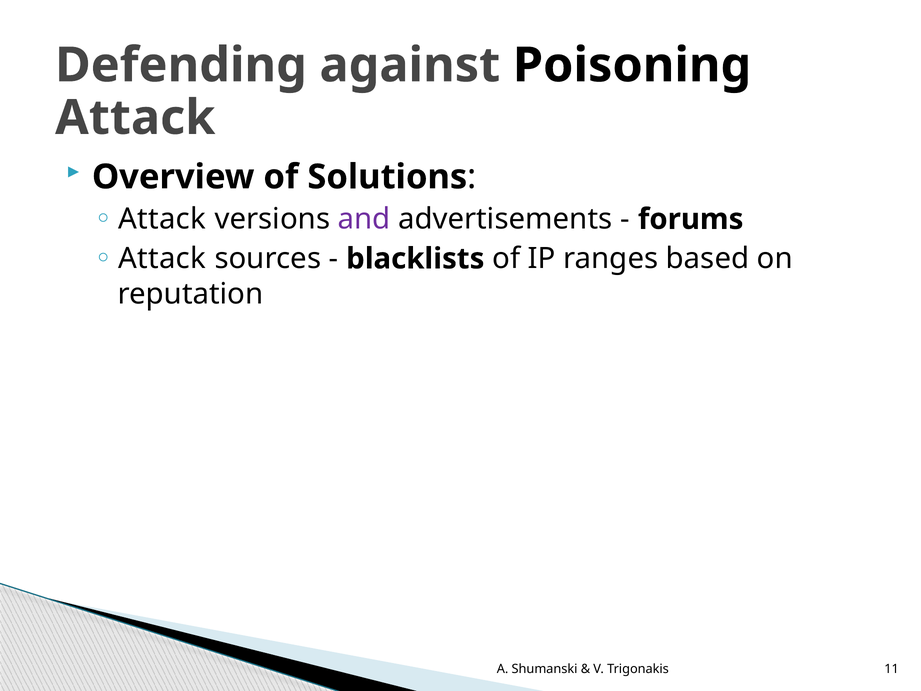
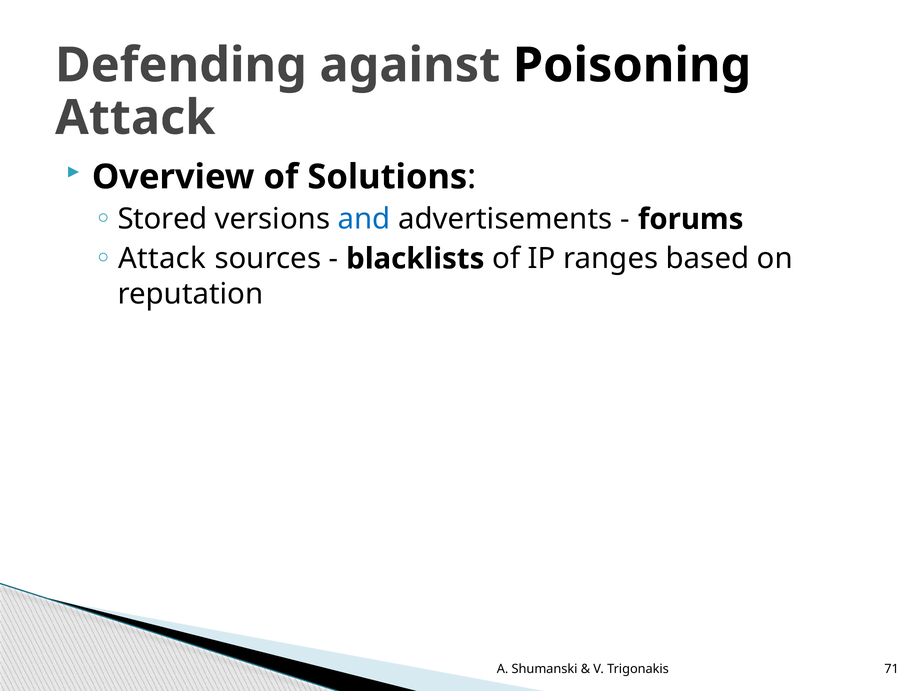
Attack: Attack -> Stored (162, 219)
and colour: purple -> blue (364, 219)
11: 11 -> 71 (892, 669)
